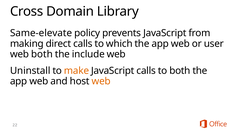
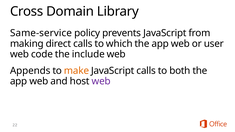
Same-elevate: Same-elevate -> Same-service (41, 33)
web both: both -> code (42, 54)
Uninstall: Uninstall -> Appends (30, 71)
web colour: orange -> purple (101, 81)
